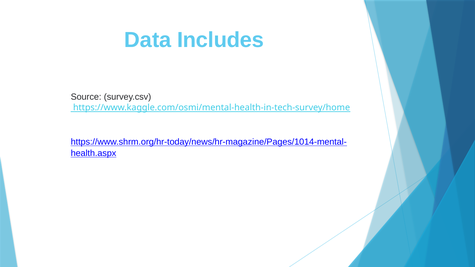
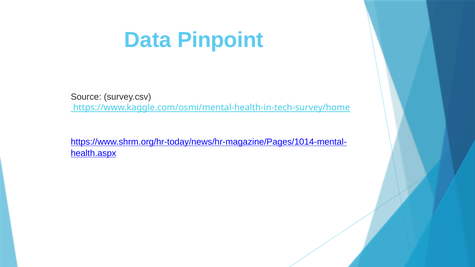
Includes: Includes -> Pinpoint (220, 40)
